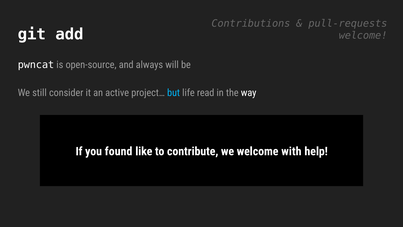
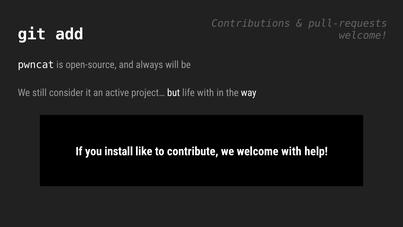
but colour: light blue -> white (174, 93)
life read: read -> with (206, 93)
found: found -> install (119, 151)
